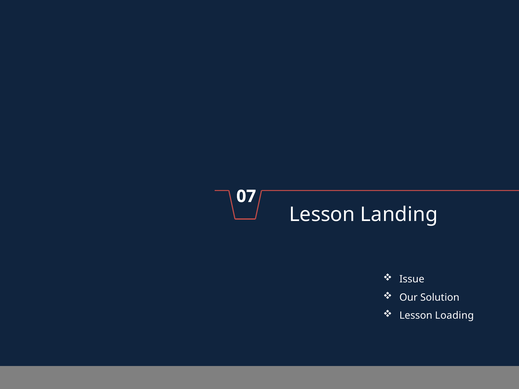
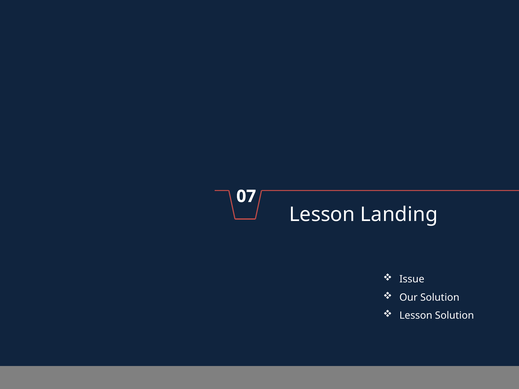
Lesson Loading: Loading -> Solution (454, 316)
